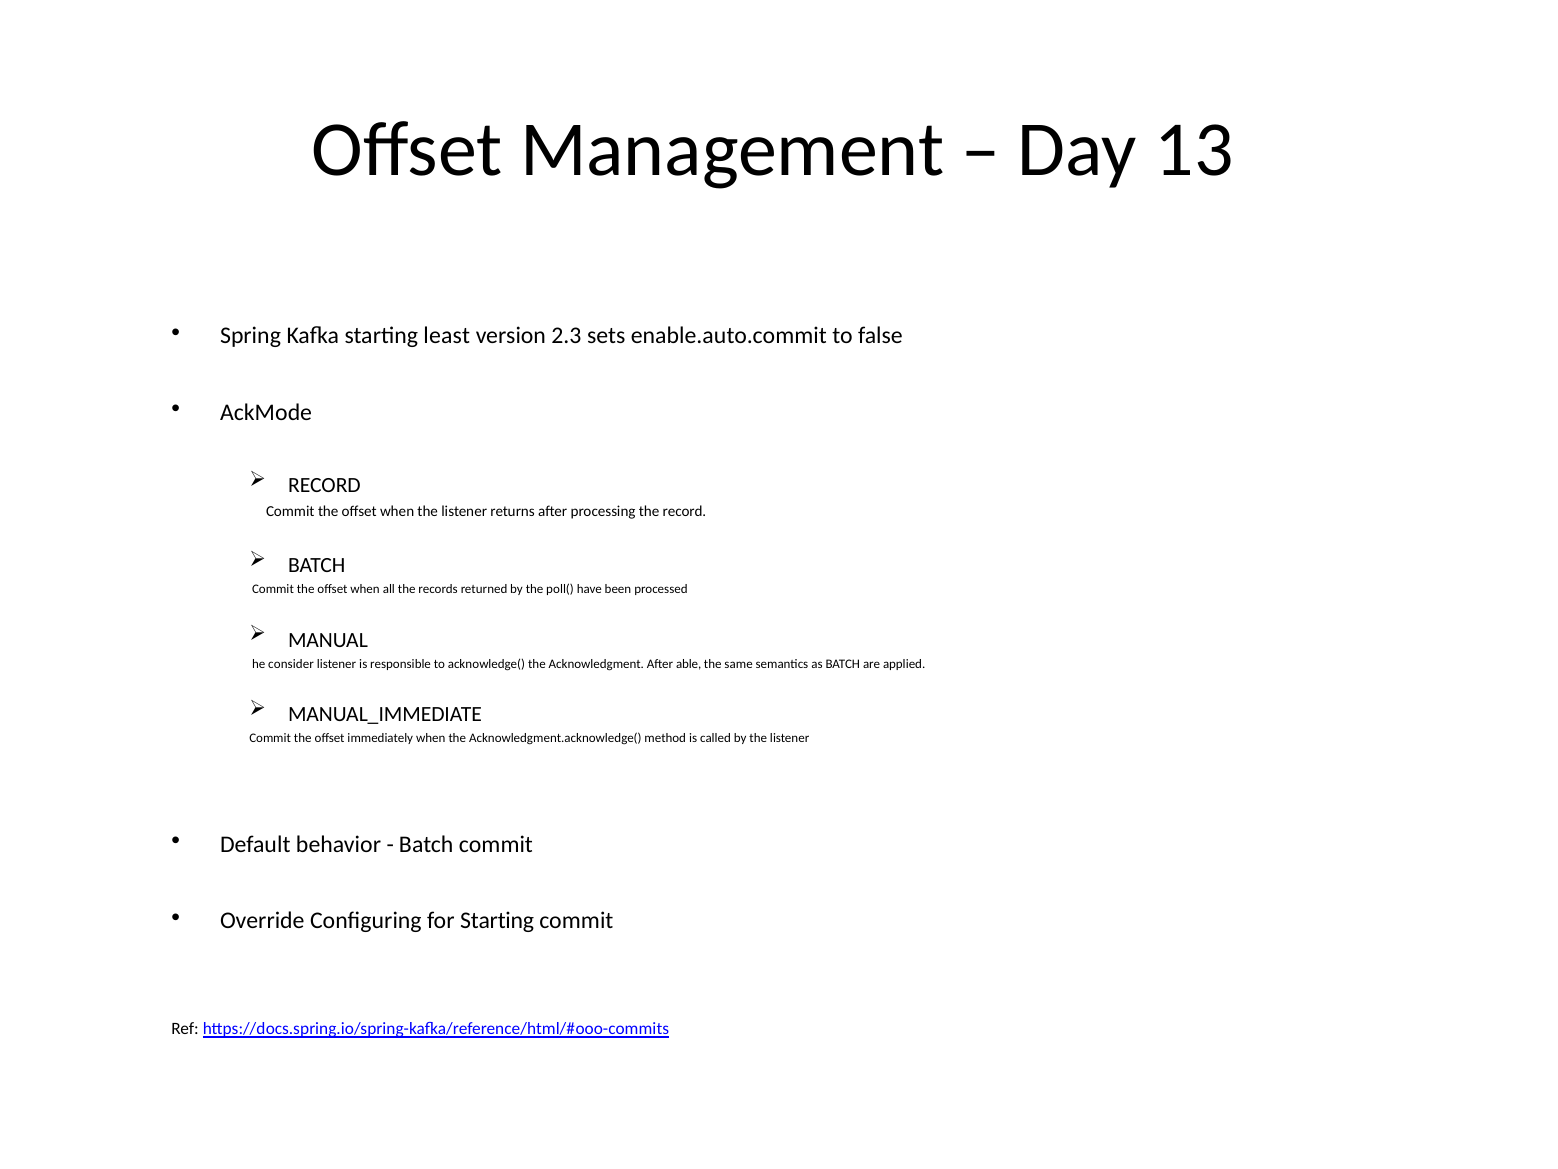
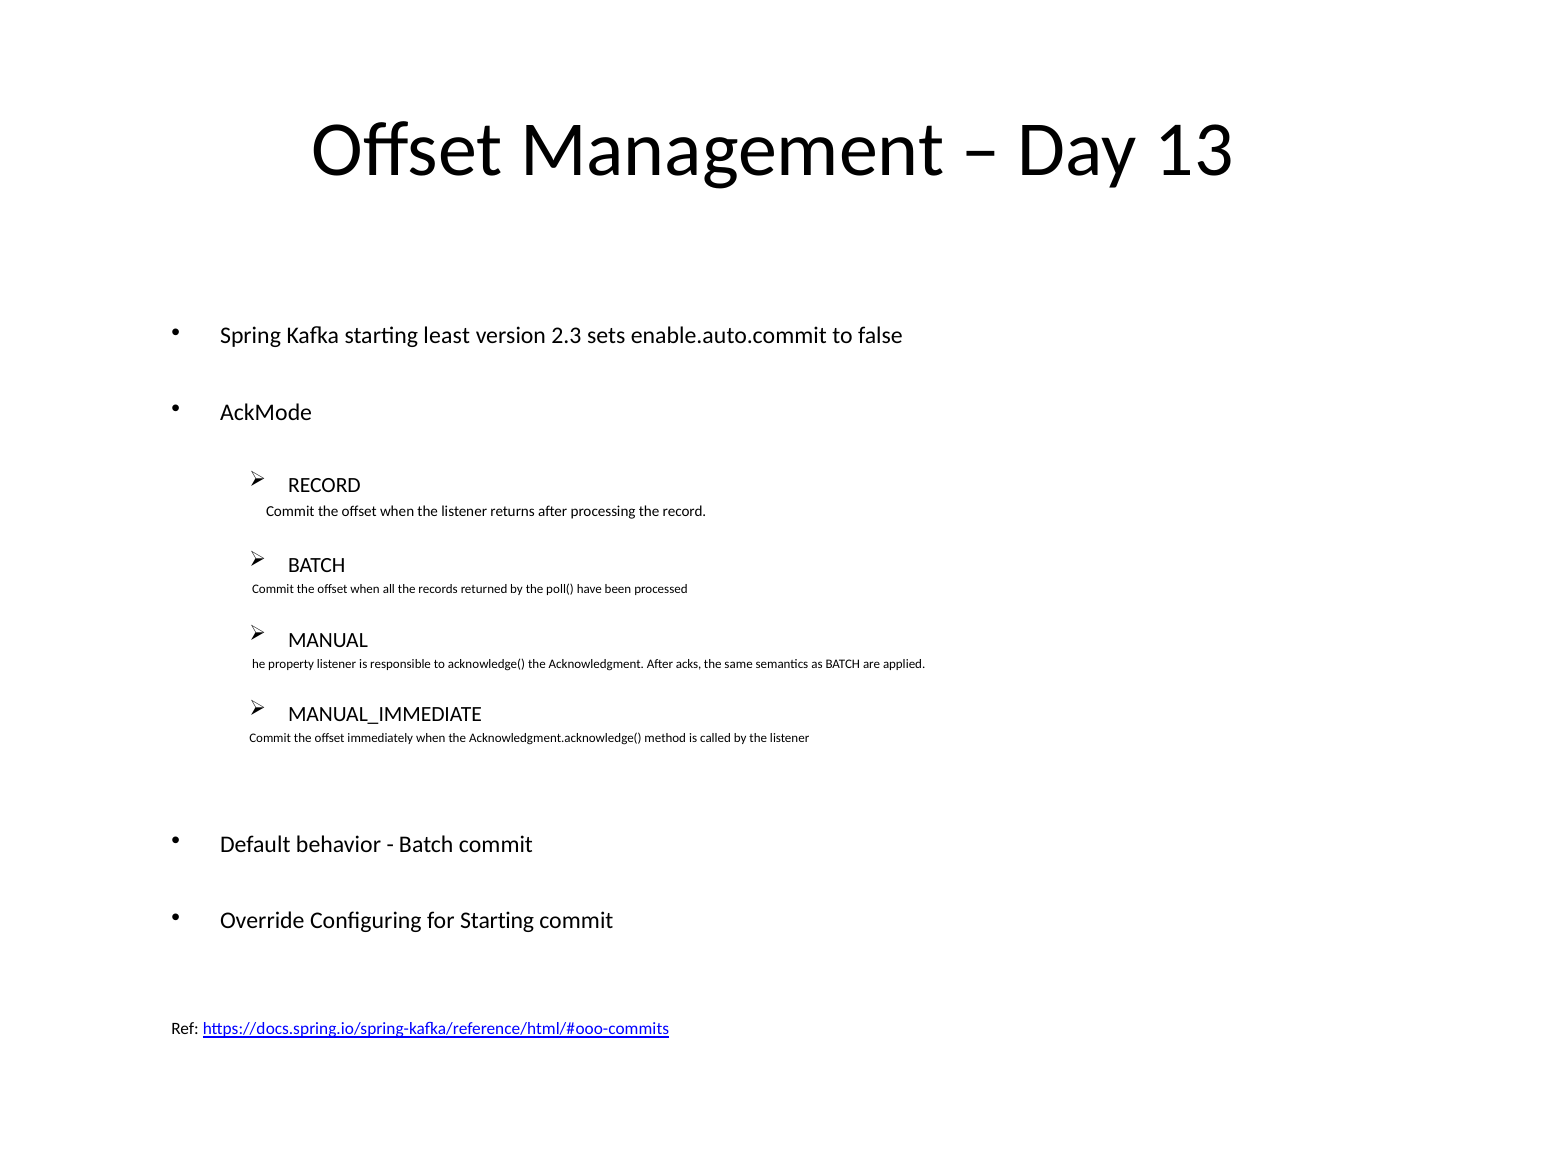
consider: consider -> property (291, 663)
able: able -> acks (689, 663)
